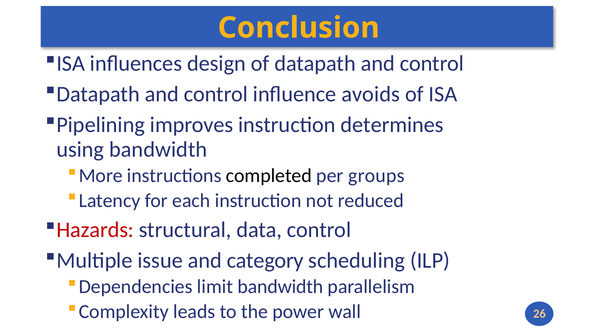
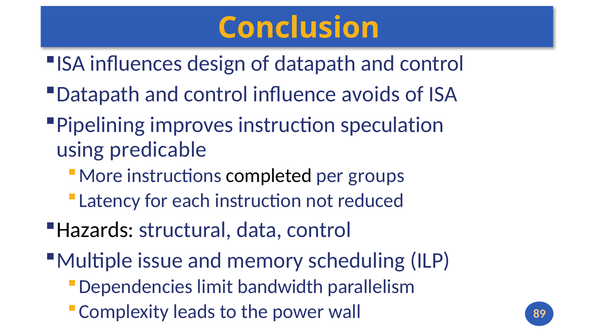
determines: determines -> speculation (392, 125)
using bandwidth: bandwidth -> predicable (158, 149)
Hazards colour: red -> black (95, 230)
category: category -> memory (265, 261)
26: 26 -> 89 (539, 314)
